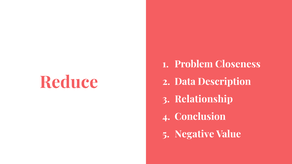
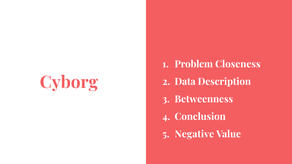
Reduce: Reduce -> Cyborg (69, 82)
Relationship: Relationship -> Betweenness (204, 99)
